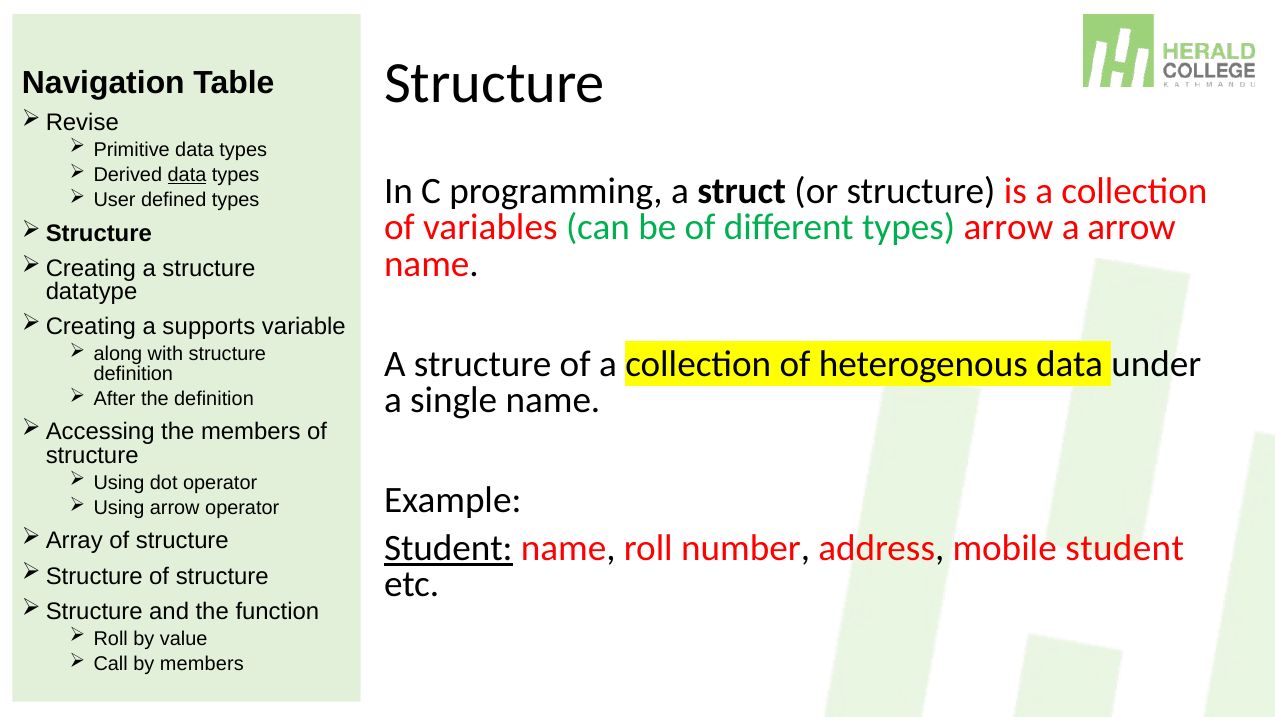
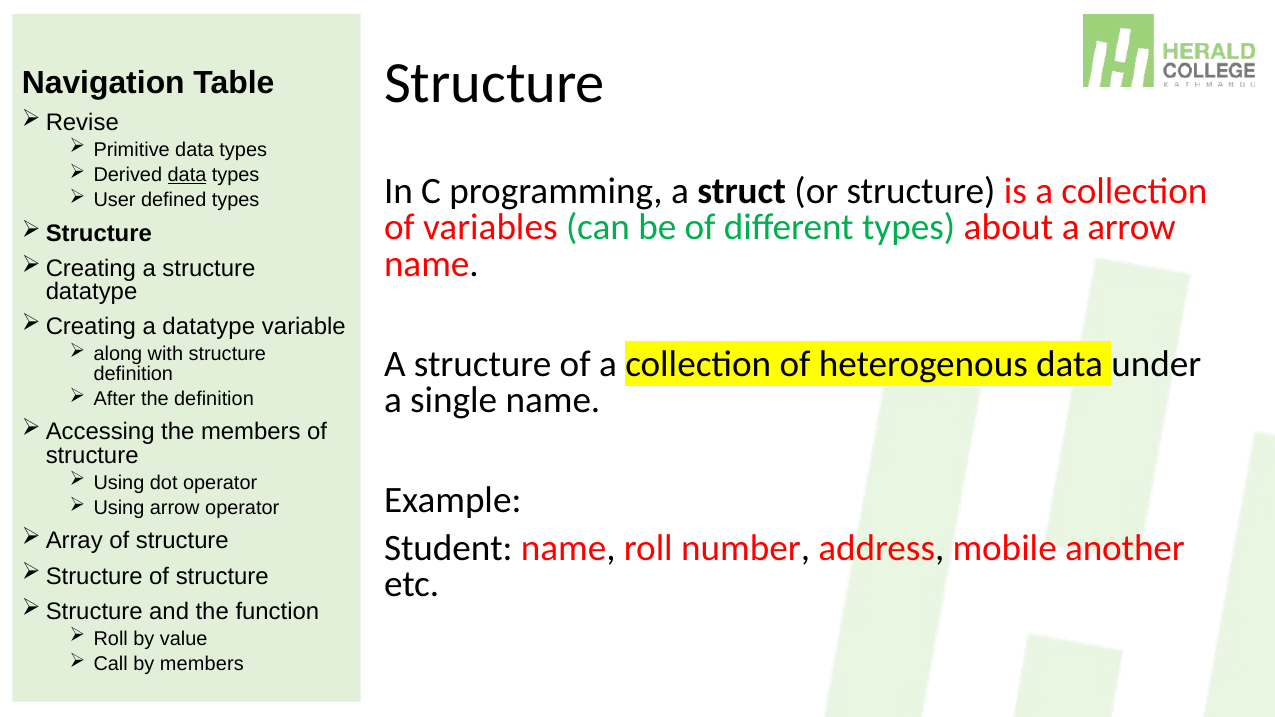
types arrow: arrow -> about (1008, 228)
a supports: supports -> datatype (209, 327)
Student underline: present -> none (448, 549)
mobile student: student -> another (1125, 549)
